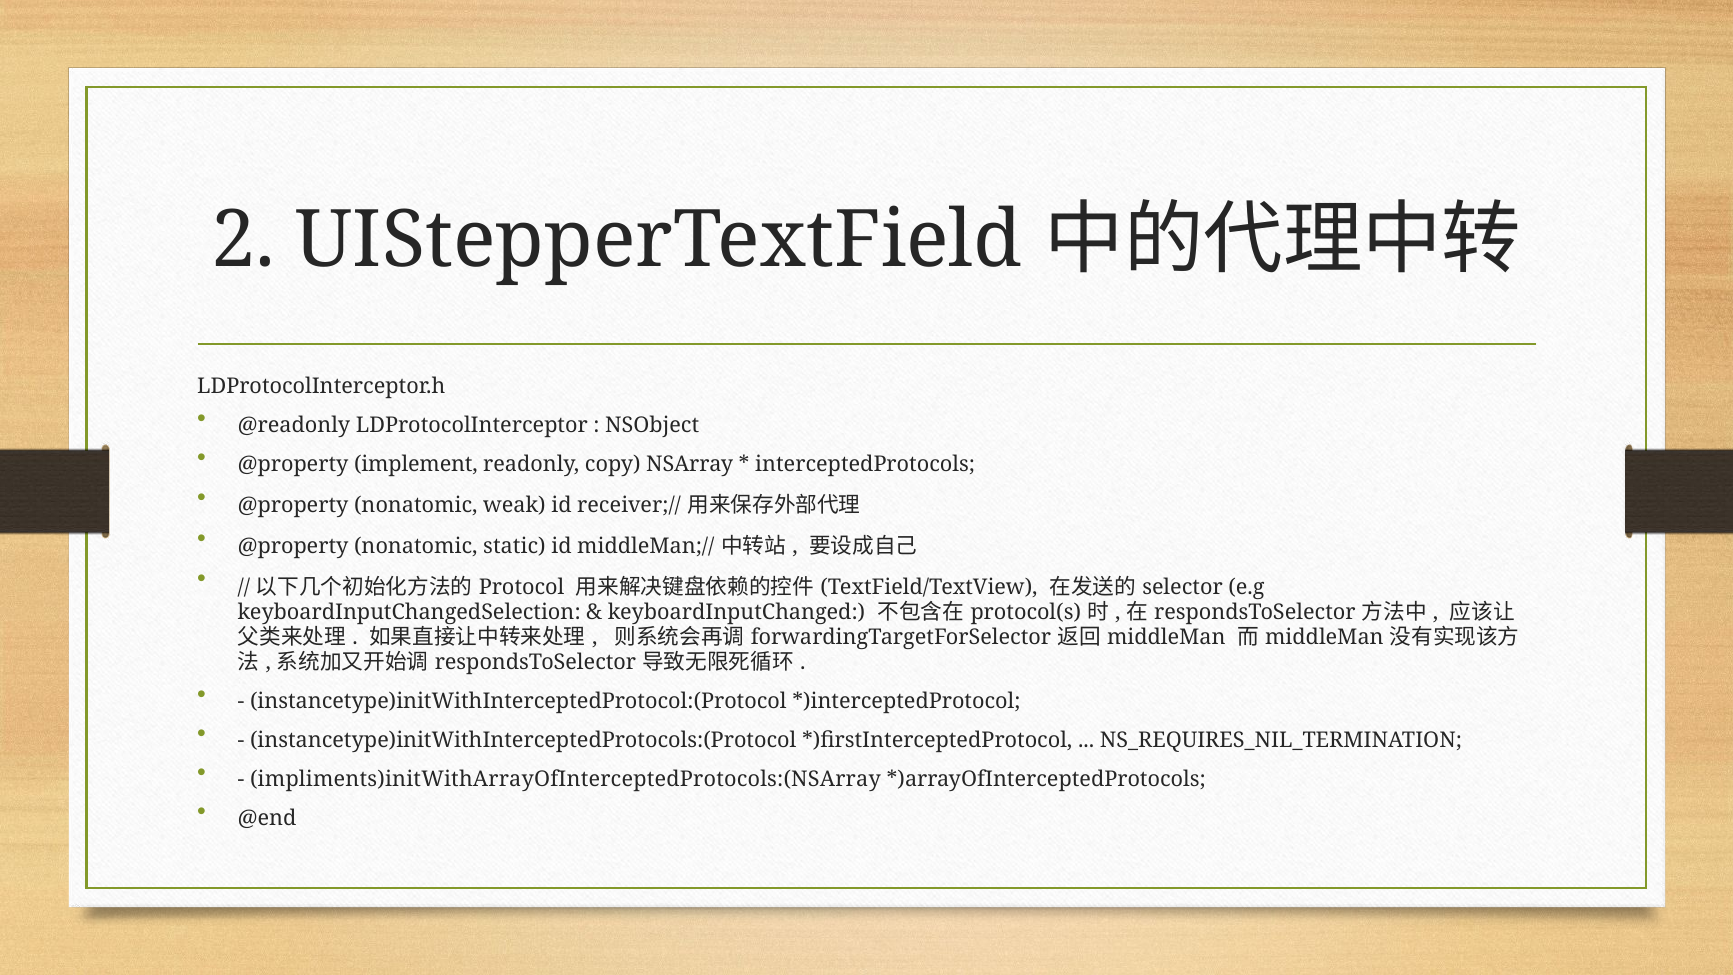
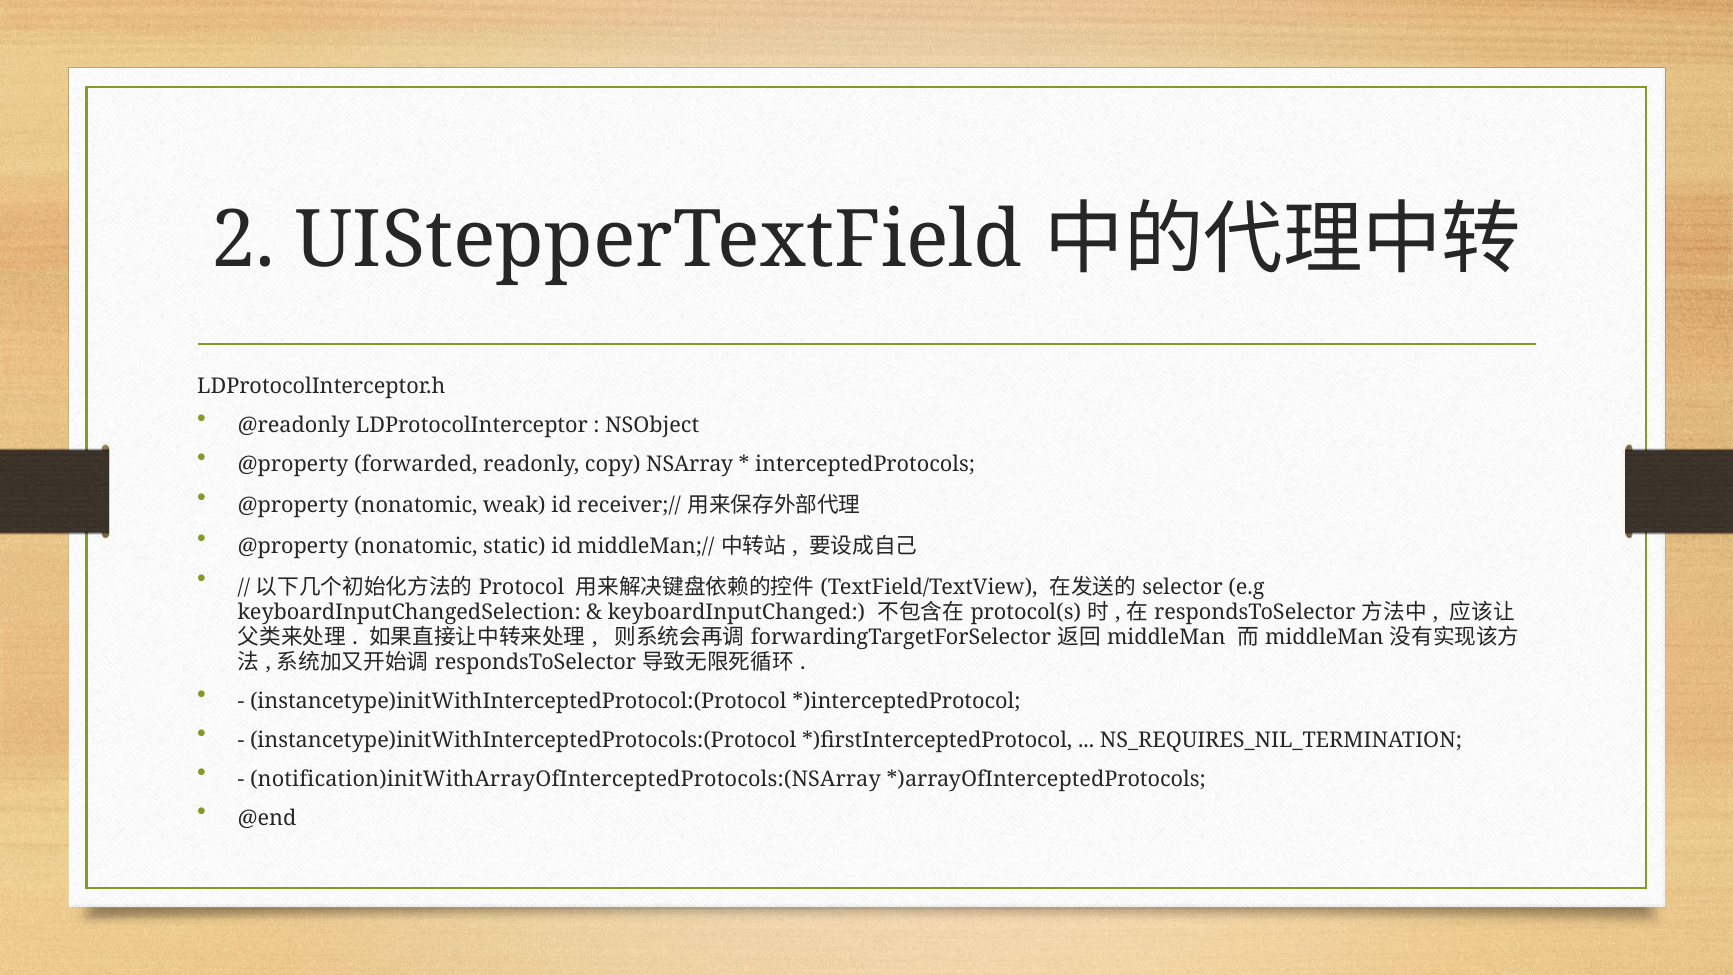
implement: implement -> forwarded (416, 464)
impliments)initWithArrayOfInterceptedProtocols:(NSArray: impliments)initWithArrayOfInterceptedProtocols:(NSArray -> notification)initWithArrayOfInterceptedProtocols:(NSArray (565, 779)
